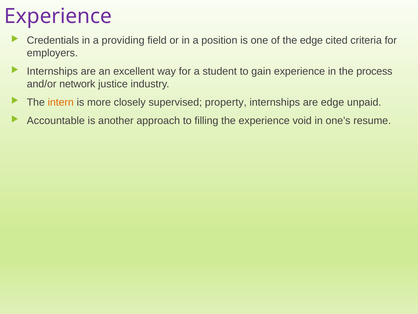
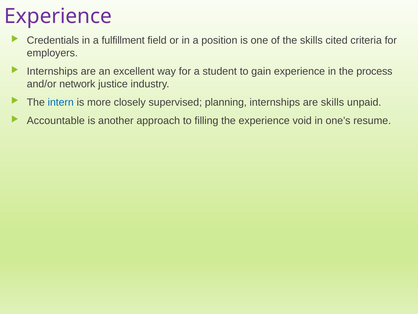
providing: providing -> fulfillment (123, 40)
the edge: edge -> skills (311, 40)
intern colour: orange -> blue (61, 102)
property: property -> planning (226, 102)
are edge: edge -> skills (332, 102)
